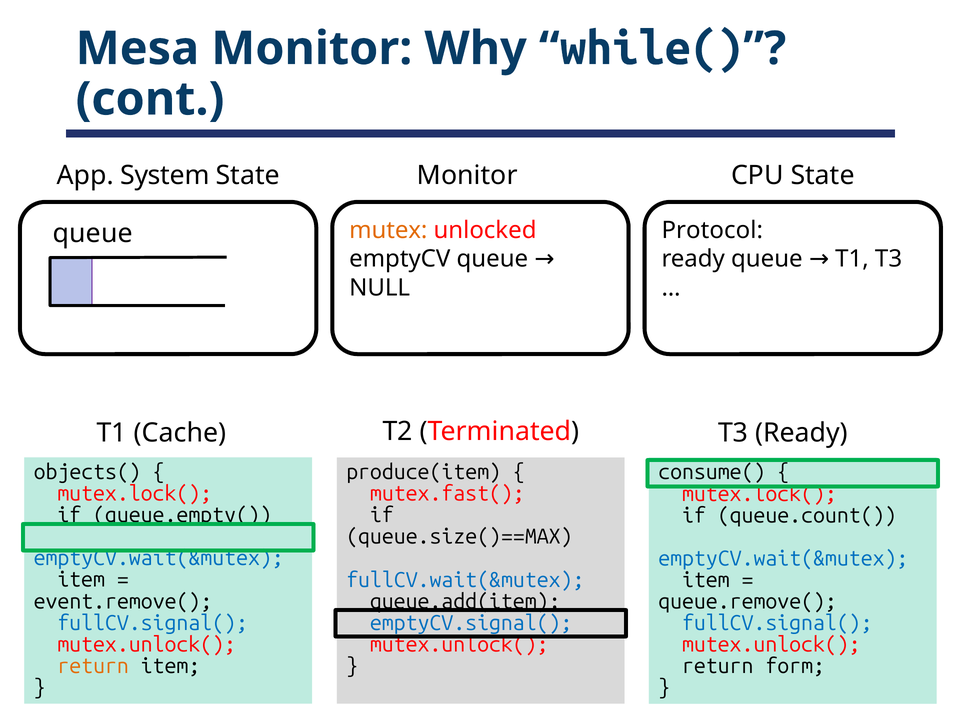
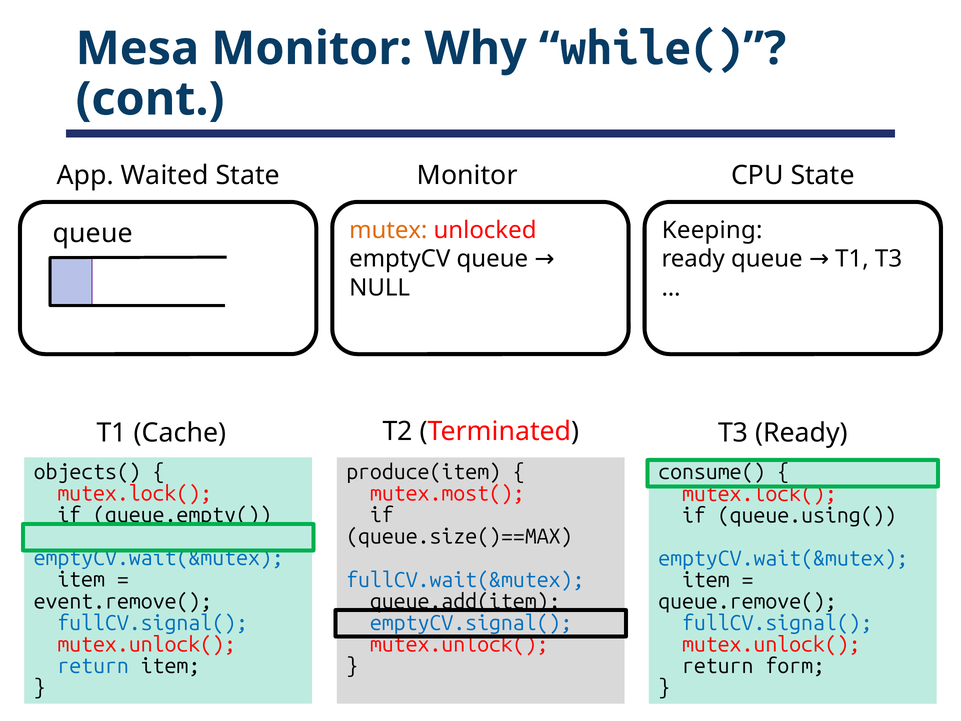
System: System -> Waited (165, 176)
Protocol: Protocol -> Keeping (712, 230)
mutex.fast(: mutex.fast( -> mutex.most( (447, 494)
queue.count(: queue.count( -> queue.using( (807, 515)
return colour: orange -> blue (93, 666)
